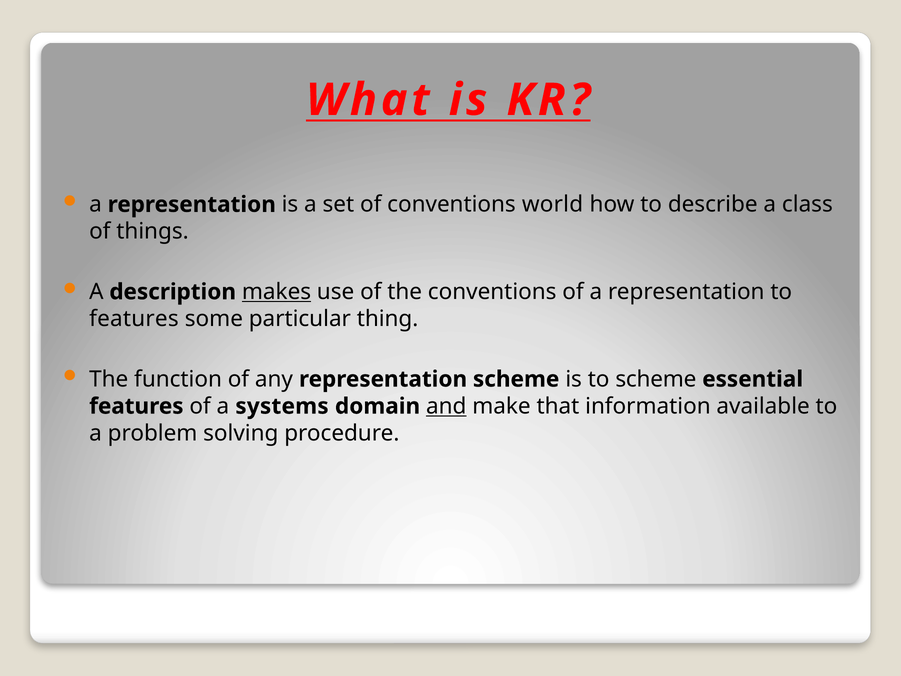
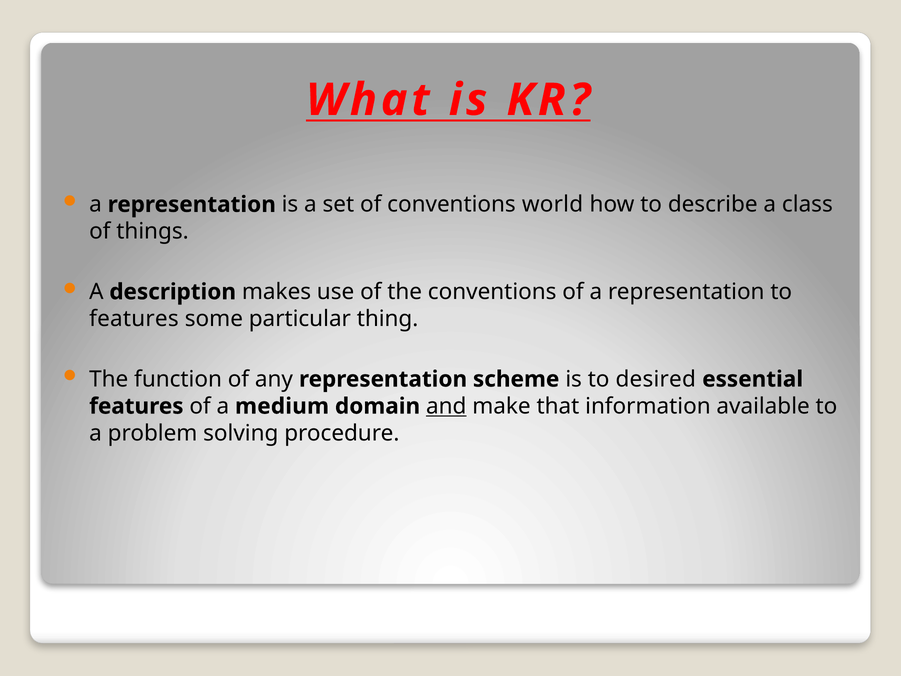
makes underline: present -> none (277, 292)
to scheme: scheme -> desired (656, 379)
systems: systems -> medium (282, 406)
